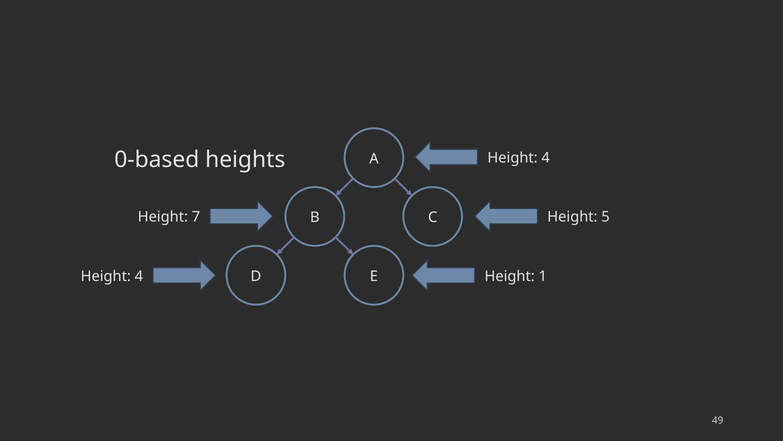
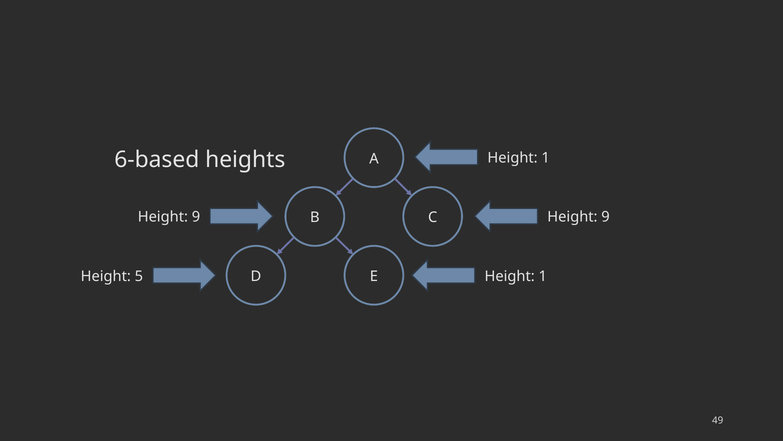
0-based: 0-based -> 6-based (157, 159)
4: 4 -> 1 (546, 158)
7: 7 -> 9 (196, 217)
5: 5 -> 9 (606, 217)
4: 4 -> 5 (139, 276)
